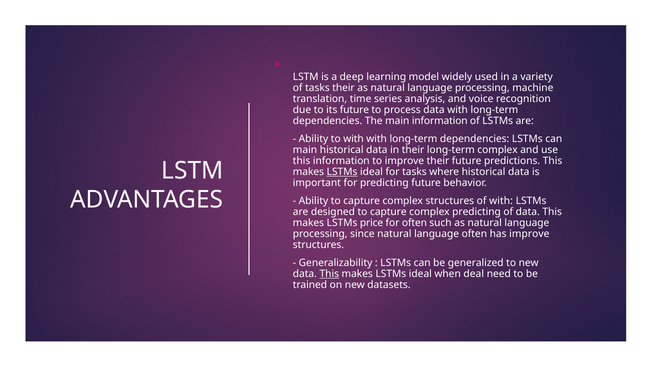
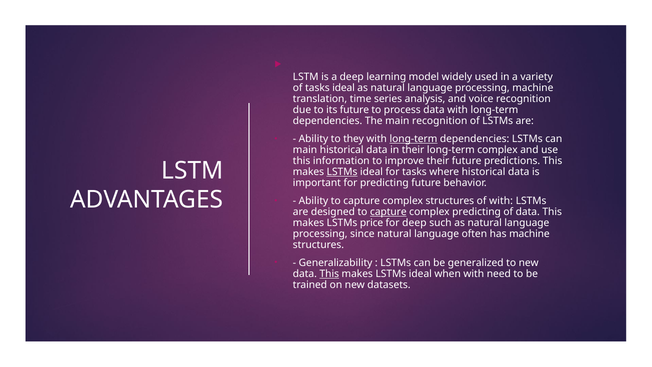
tasks their: their -> ideal (344, 88)
main information: information -> recognition (440, 121)
to with: with -> they (354, 139)
long-term underline: none -> present (413, 139)
capture underline: none -> present (388, 212)
for often: often -> deep (414, 223)
has improve: improve -> machine (529, 234)
when deal: deal -> with (474, 273)
